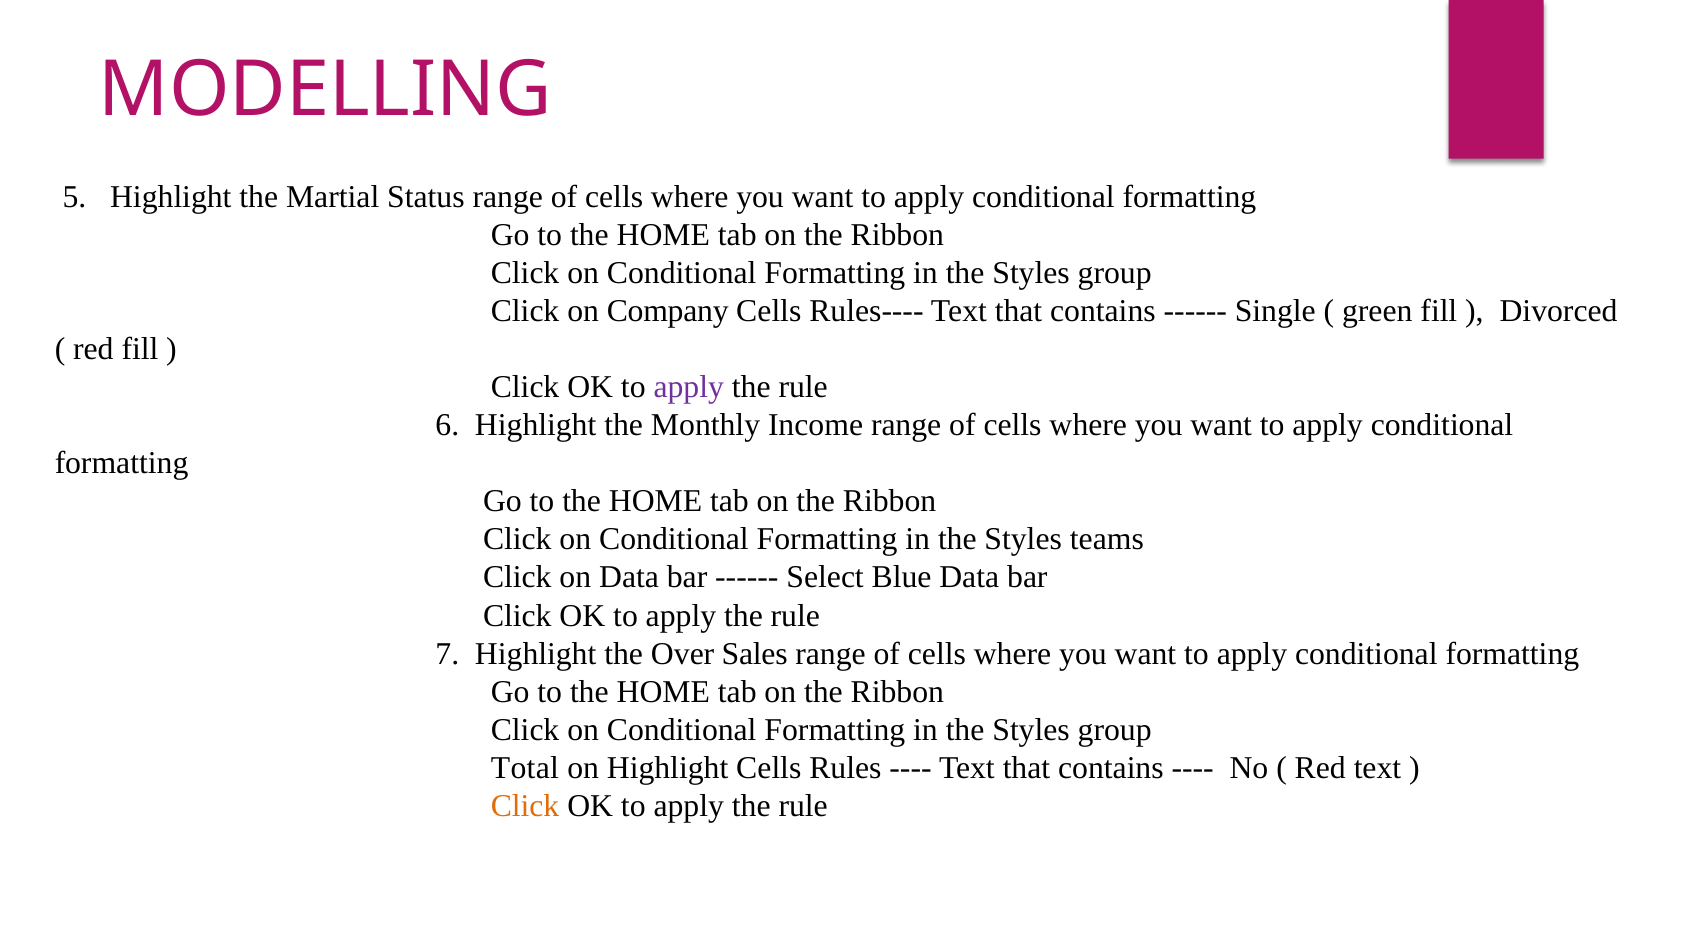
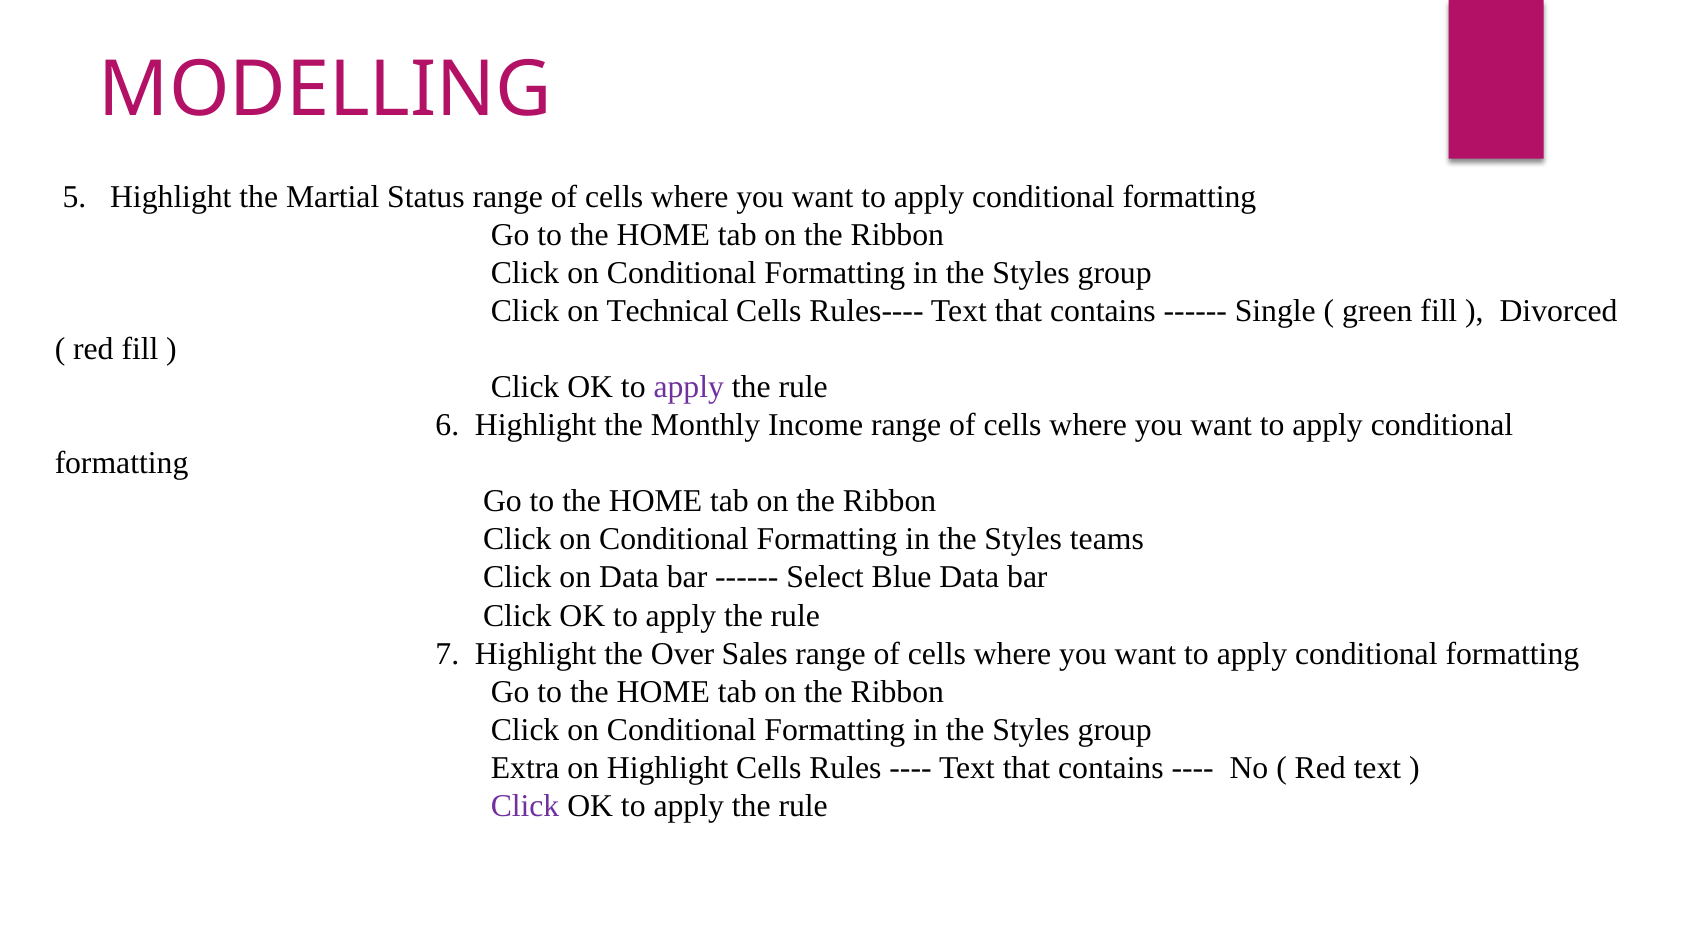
Company: Company -> Technical (668, 311)
Total: Total -> Extra (525, 768)
Click colour: orange -> purple (525, 806)
